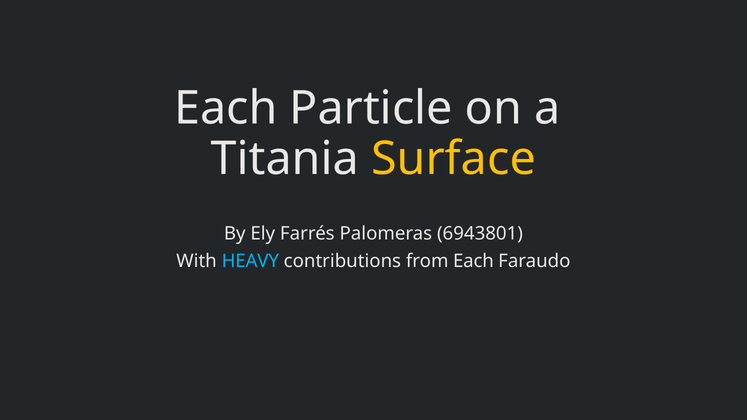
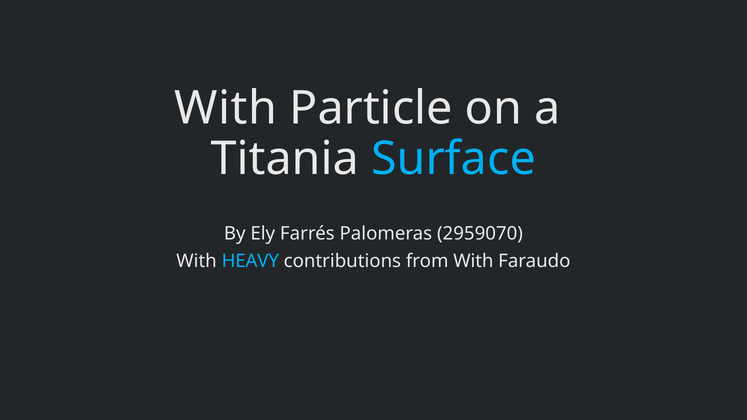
Each: Each -> With (226, 108)
Surface colour: yellow -> light blue (454, 159)
6943801: 6943801 -> 2959070 (480, 233)
from Each: Each -> With (473, 261)
